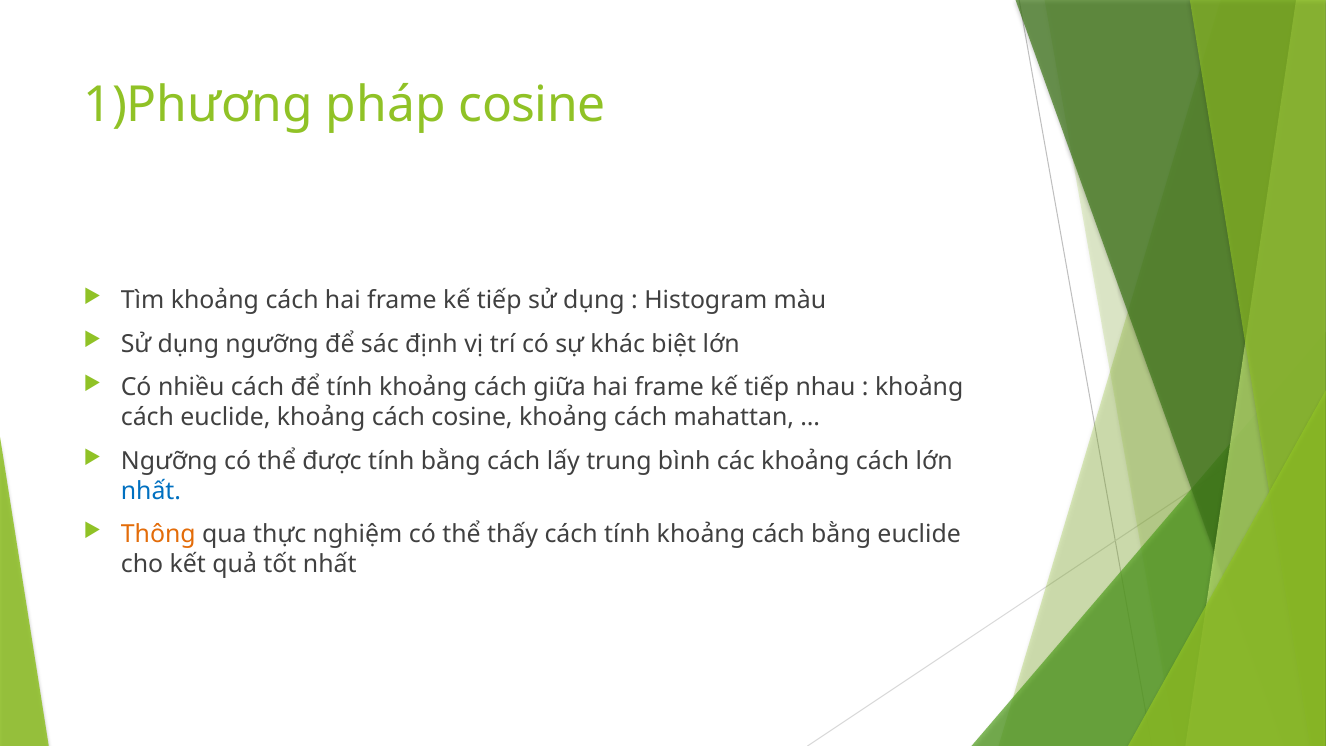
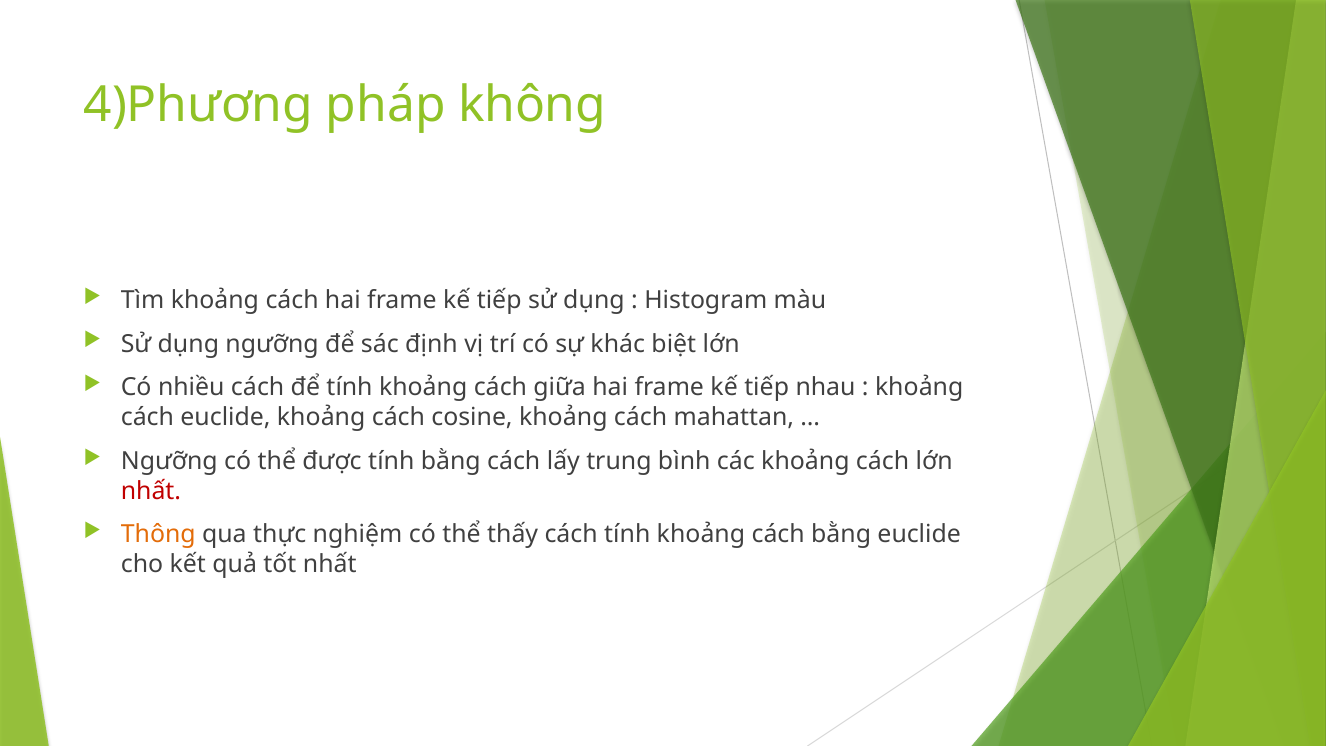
1)Phương: 1)Phương -> 4)Phương (198, 105)
pháp cosine: cosine -> không (532, 105)
nhất colour: blue -> red (151, 491)
